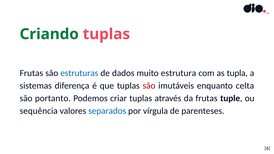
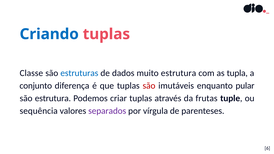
Criando colour: green -> blue (49, 34)
Frutas: Frutas -> Classe (31, 73)
sistemas: sistemas -> conjunto (36, 86)
celta: celta -> pular (245, 86)
são portanto: portanto -> estrutura (53, 98)
separados colour: blue -> purple (107, 111)
